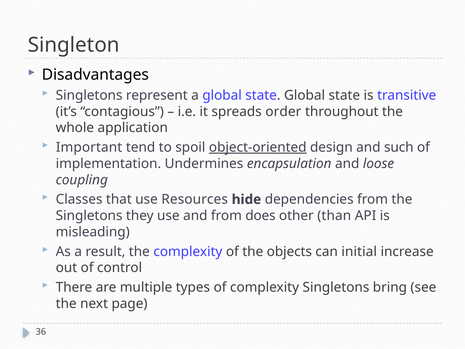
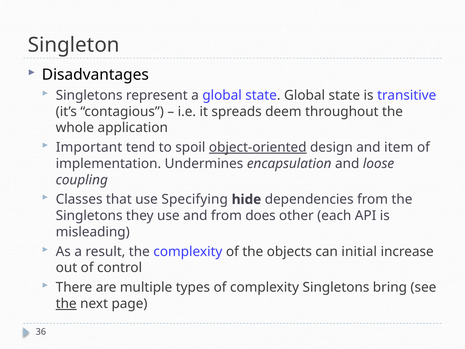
order: order -> deem (283, 111)
such: such -> item (399, 147)
Resources: Resources -> Specifying (195, 199)
than: than -> each (334, 216)
the underline: none -> present (66, 303)
